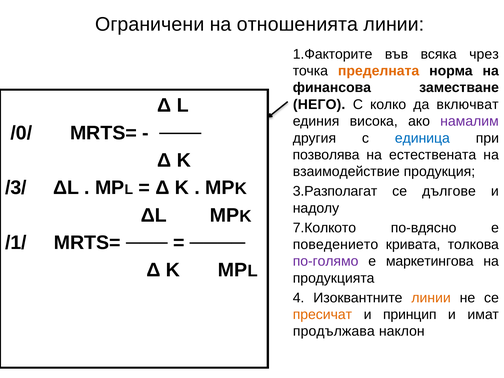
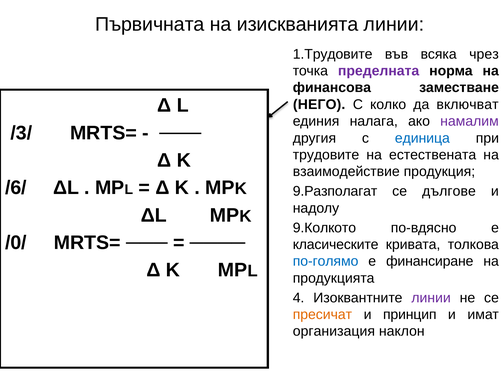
Ограничени: Ограничени -> Първичната (150, 24)
отношенията: отношенията -> изискванията (298, 24)
1.Факторите: 1.Факторите -> 1.Трудовите (333, 54)
пределната colour: orange -> purple (379, 71)
висока: висока -> налага (374, 121)
/0/: /0/ -> /3/ (21, 133)
позволява: позволява -> трудовите (326, 155)
/3/: /3/ -> /6/ (16, 188)
3.Разполагат: 3.Разполагат -> 9.Разполагат (335, 191)
7.Колкото: 7.Колкото -> 9.Колкото (324, 228)
/1/: /1/ -> /0/ (16, 243)
поведението: поведението -> класическите (336, 245)
по-голямо colour: purple -> blue (326, 261)
маркетингова: маркетингова -> финансиране (430, 261)
линии colour: orange -> purple (431, 298)
продължава: продължава -> организация (334, 331)
